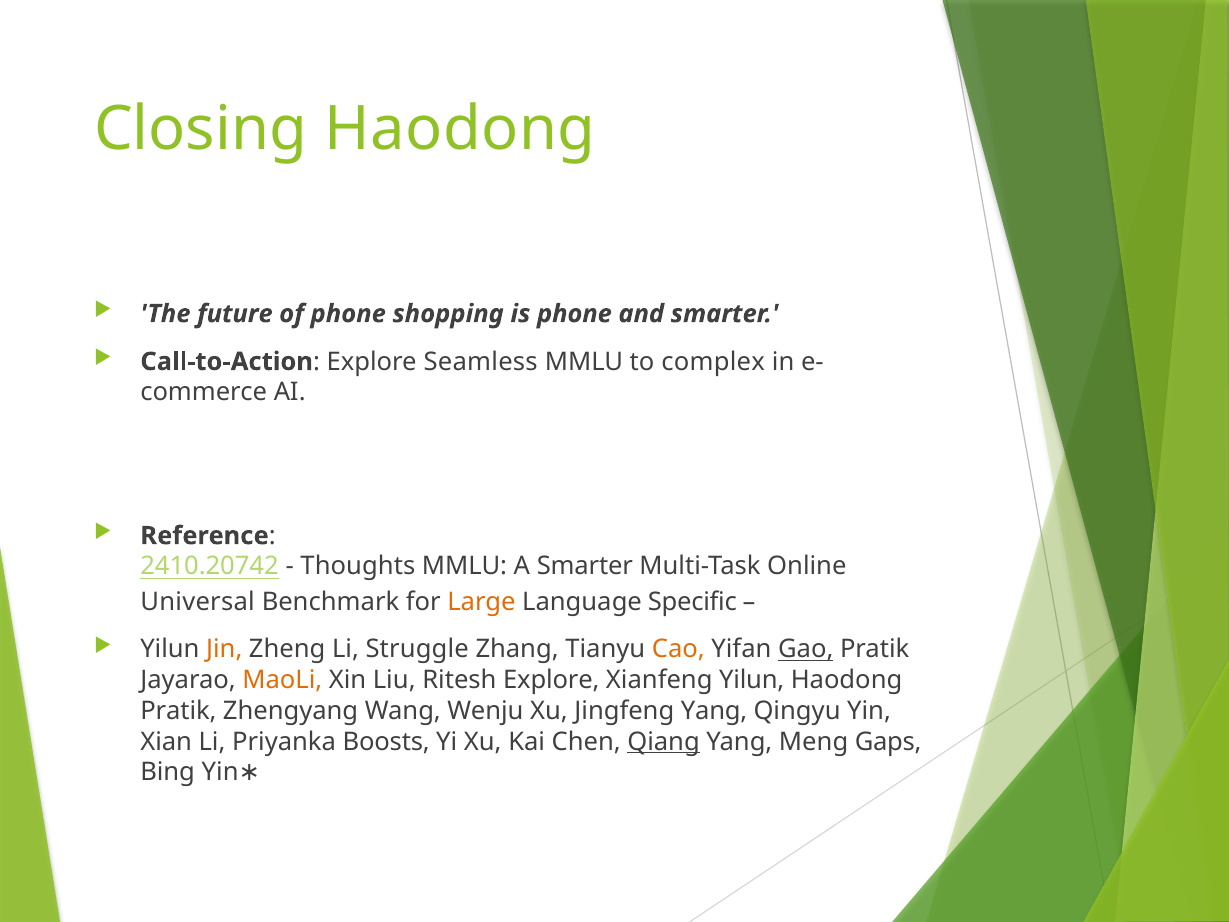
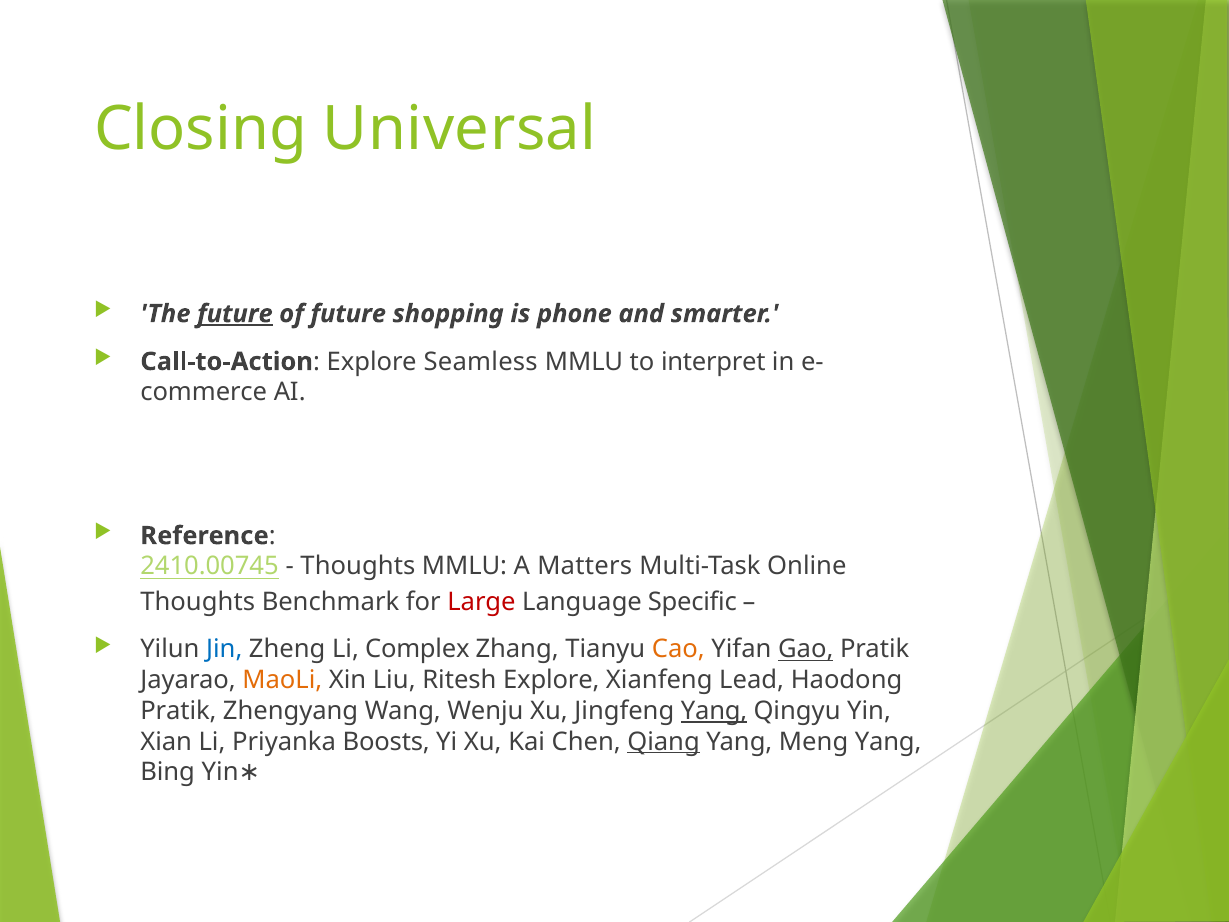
Closing Haodong: Haodong -> Universal (460, 129)
future underline: none -> present (235, 314)
of phone: phone -> future (348, 314)
complex: complex -> interpret (713, 362)
2410.20742: 2410.20742 -> 2410.00745 (210, 566)
A Smarter: Smarter -> Matters (585, 566)
Universal: Universal -> Thoughts (198, 601)
Large colour: orange -> red (482, 601)
Jin colour: orange -> blue (224, 649)
Struggle: Struggle -> Complex (417, 649)
Xianfeng Yilun: Yilun -> Lead (752, 680)
Yang underline: none -> present (714, 711)
Meng Gaps: Gaps -> Yang (888, 741)
